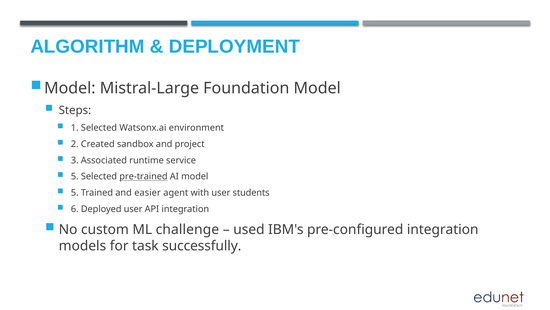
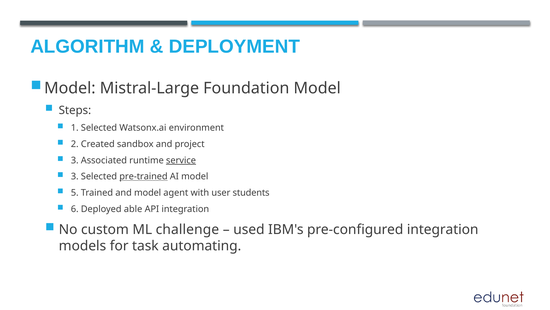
service underline: none -> present (181, 160)
5: 5 -> 3 (75, 176)
and easier: easier -> model (148, 193)
Deployed user: user -> able (133, 209)
successfully: successfully -> automating (202, 246)
